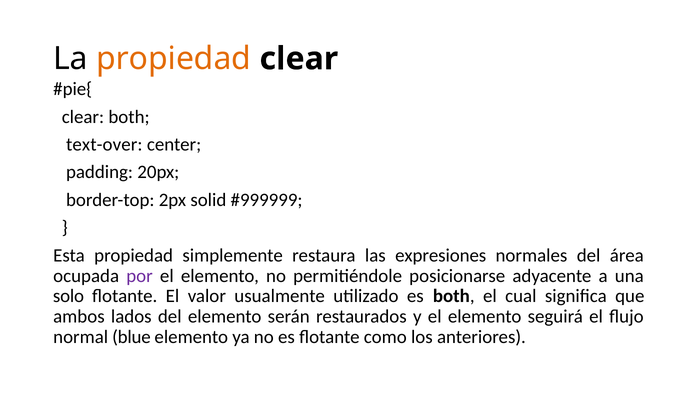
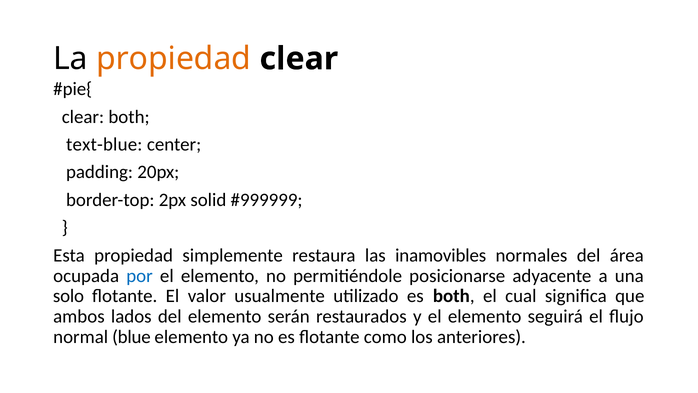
text-over: text-over -> text-blue (104, 144)
expresiones: expresiones -> inamovibles (441, 255)
por colour: purple -> blue (140, 276)
